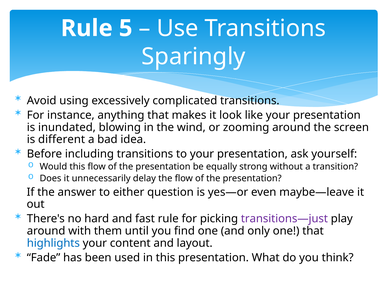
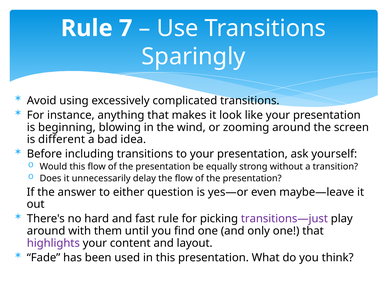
5: 5 -> 7 (126, 28)
inundated: inundated -> beginning (67, 127)
highlights colour: blue -> purple (53, 243)
